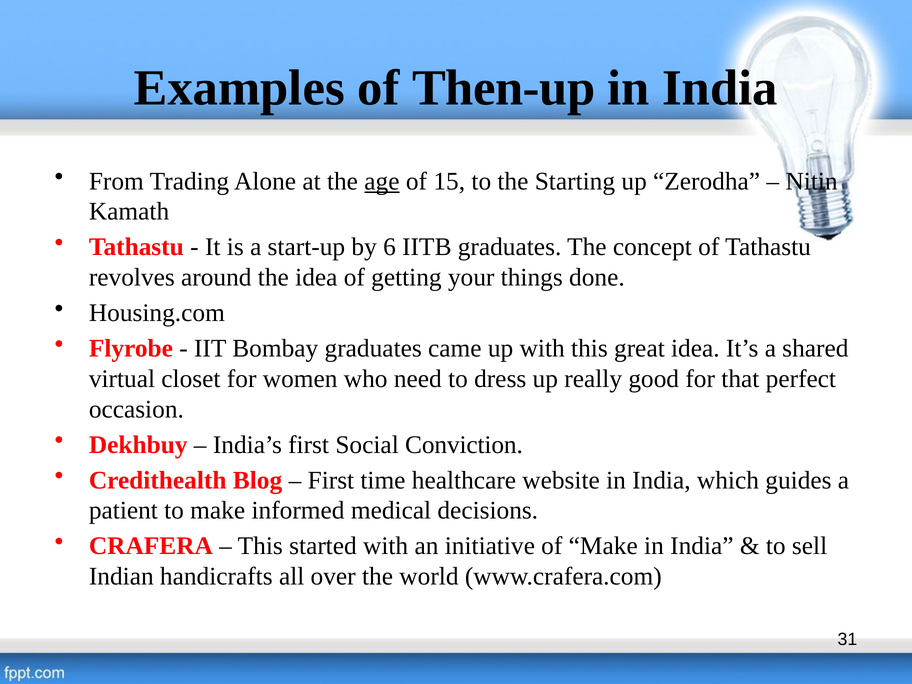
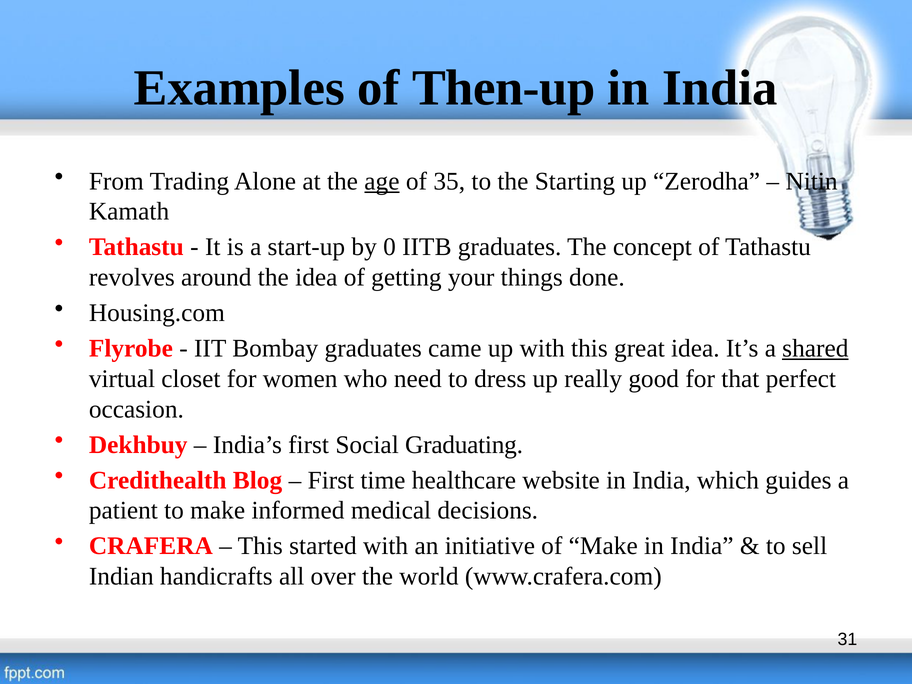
15: 15 -> 35 (449, 181)
6: 6 -> 0 (389, 247)
shared underline: none -> present (815, 348)
Conviction: Conviction -> Graduating (464, 445)
